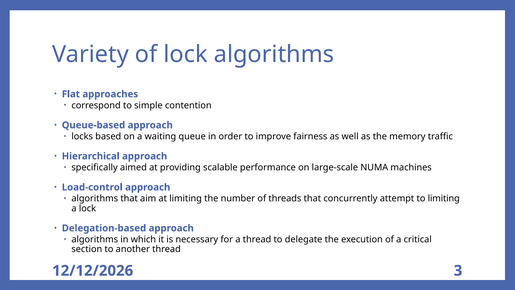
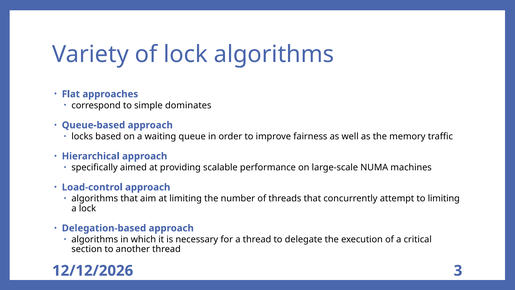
contention: contention -> dominates (188, 105)
